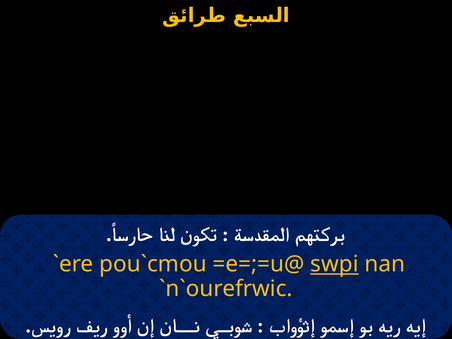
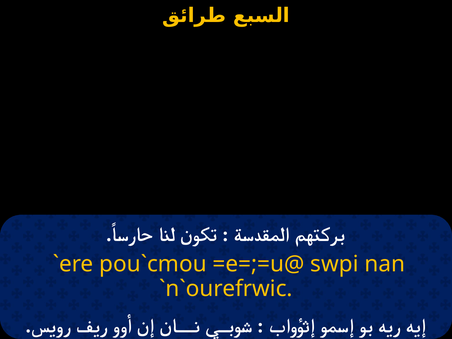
swpi underline: present -> none (334, 264)
